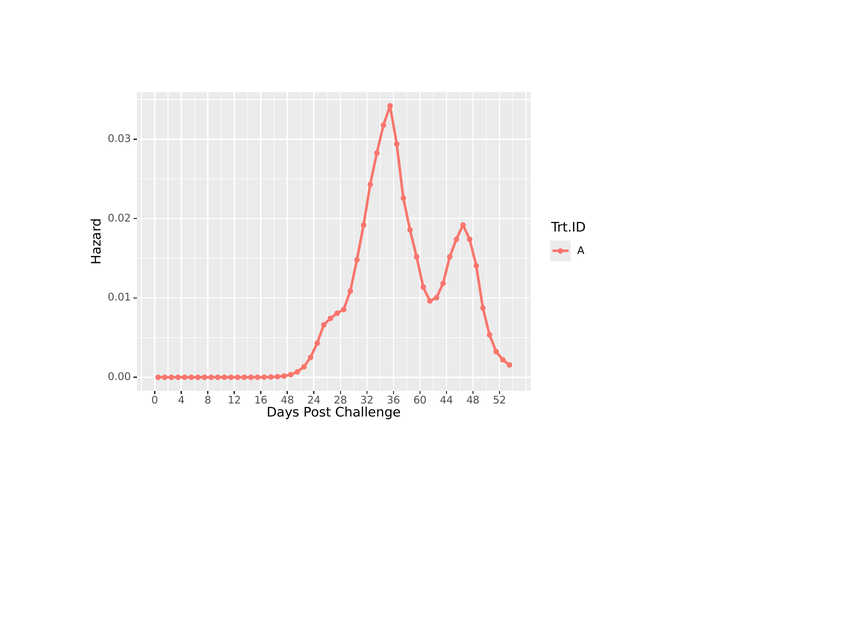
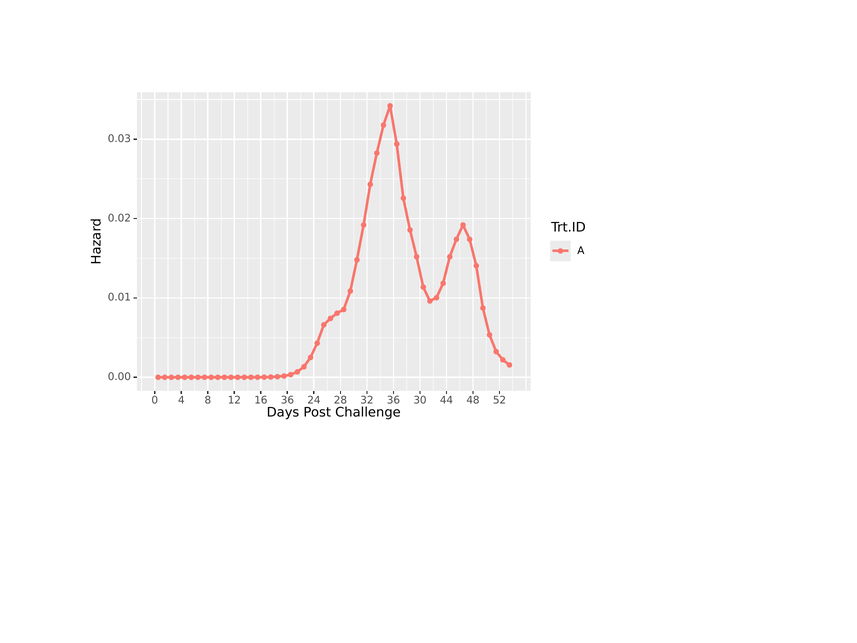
16 48: 48 -> 36 (287, 400)
60: 60 -> 30 (420, 400)
